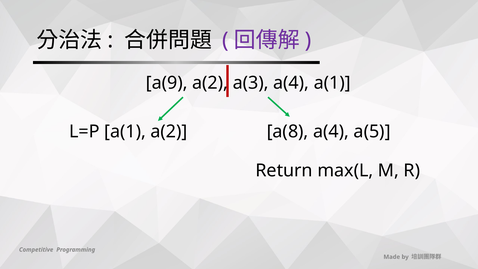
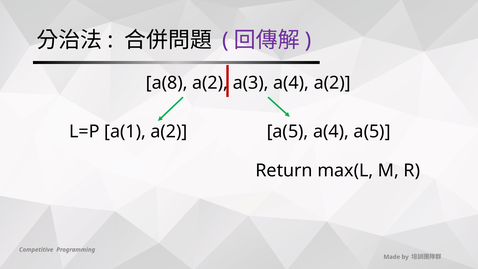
a(9: a(9 -> a(8 (167, 83)
a(4 a(1: a(1 -> a(2 (332, 83)
a(2 a(8: a(8 -> a(5 (288, 132)
